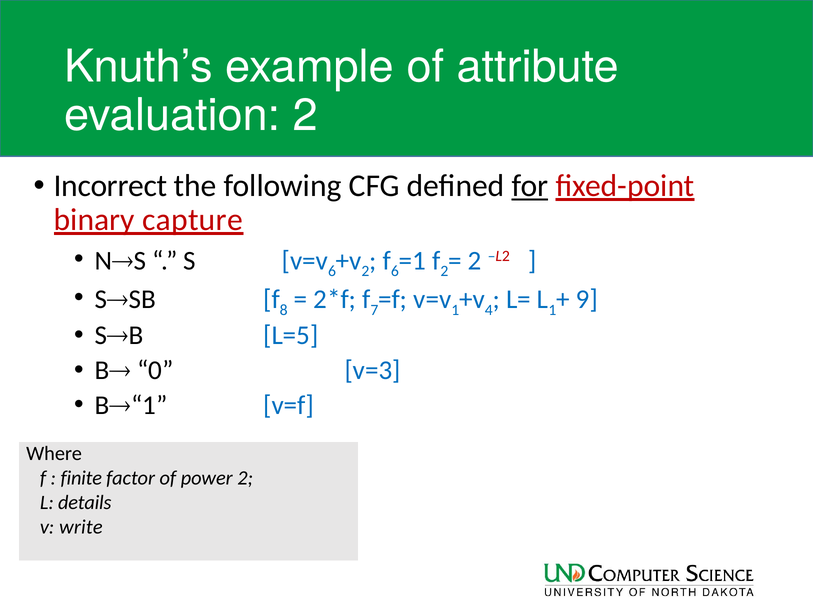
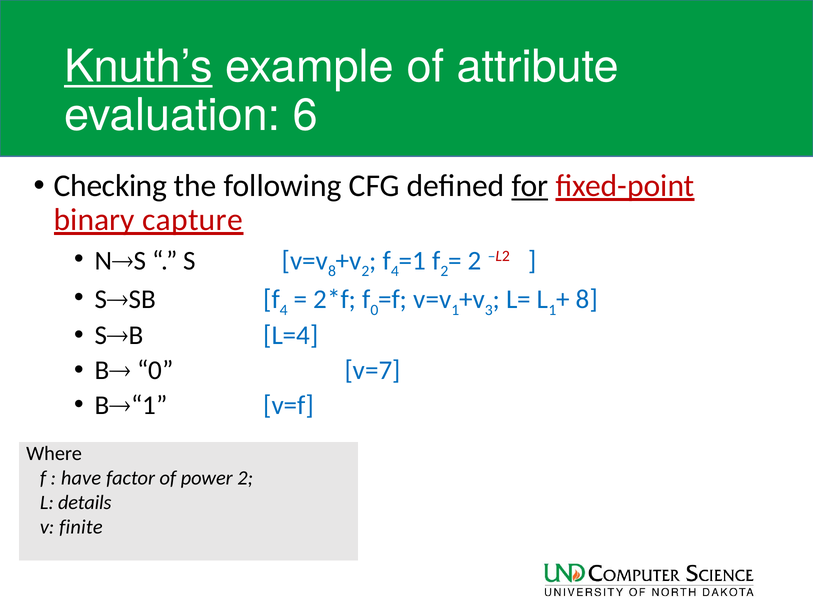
Knuth’s underline: none -> present (138, 67)
evaluation 2: 2 -> 6 (306, 115)
Incorrect: Incorrect -> Checking (110, 186)
6: 6 -> 8 (332, 271)
6: 6 -> 4 (395, 271)
SSB f 8: 8 -> 4 (284, 310)
f 7: 7 -> 0 (374, 310)
4: 4 -> 3 (489, 310)
9: 9 -> 8 (587, 299)
L=5: L=5 -> L=4 (291, 335)
v=3: v=3 -> v=7 (373, 370)
finite: finite -> have (81, 478)
write: write -> finite (81, 527)
